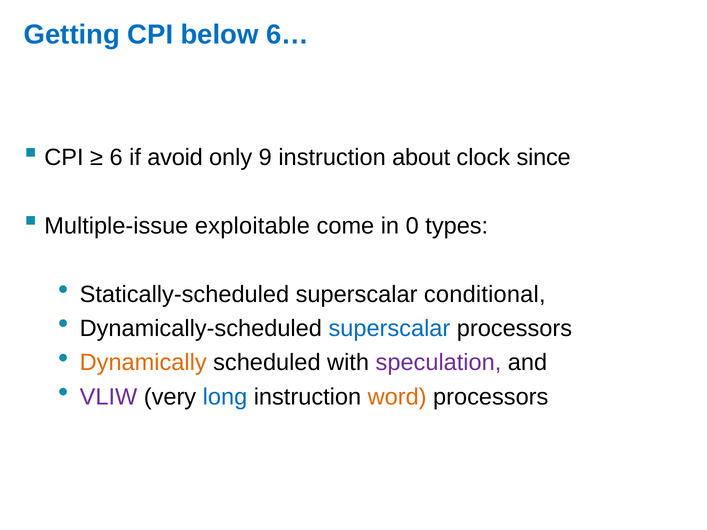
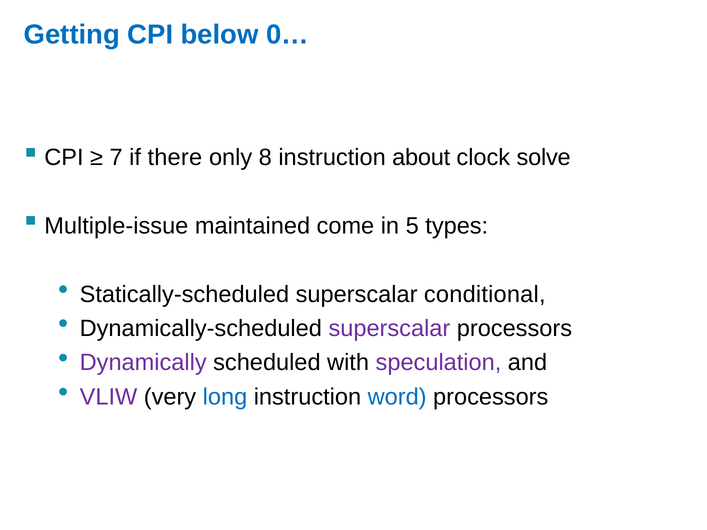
6…: 6… -> 0… (287, 35)
6: 6 -> 7 (116, 158)
avoid: avoid -> there (175, 158)
9: 9 -> 8 (265, 158)
since: since -> solve (544, 158)
exploitable: exploitable -> maintained (253, 226)
0: 0 -> 5 (412, 226)
superscalar colour: blue -> purple (389, 329)
Dynamically colour: orange -> purple (143, 363)
word colour: orange -> blue (397, 397)
